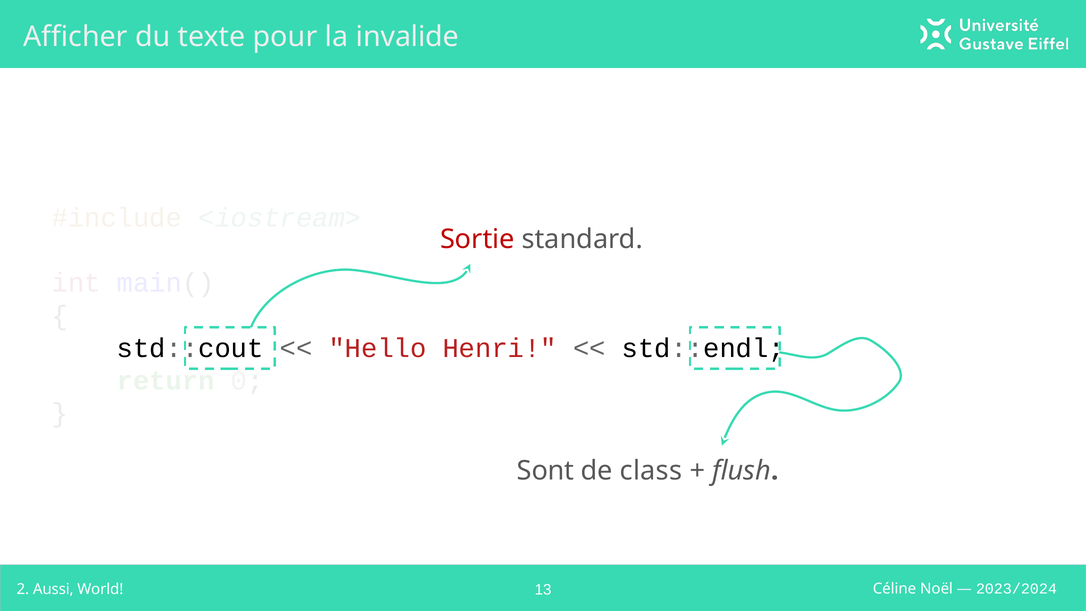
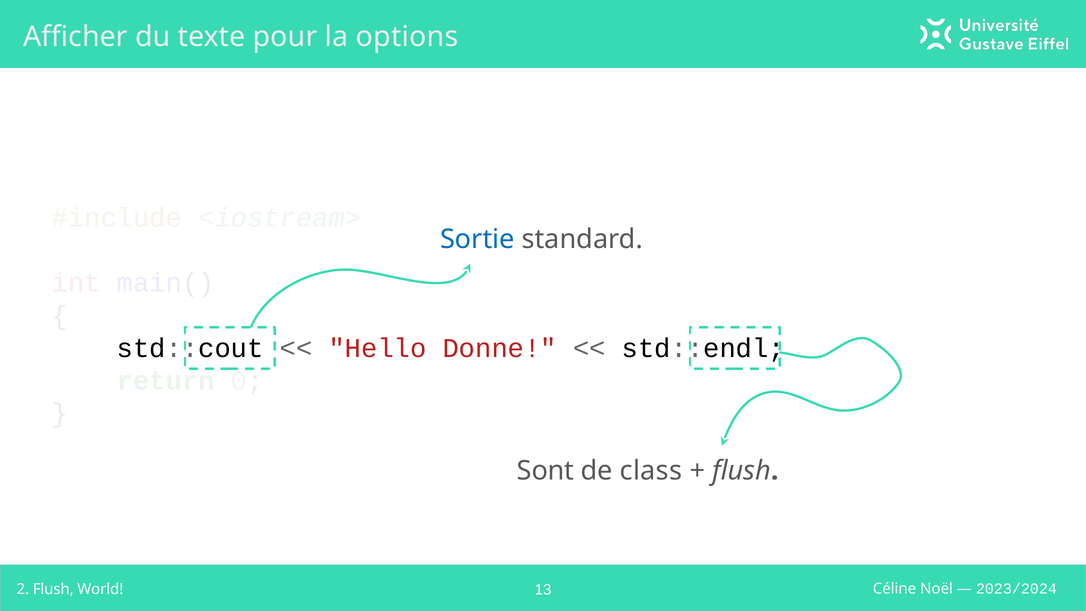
invalide: invalide -> options (407, 37)
Sortie colour: red -> blue (477, 239)
Henri: Henri -> Donne (500, 348)
2 Aussi: Aussi -> Flush (53, 589)
